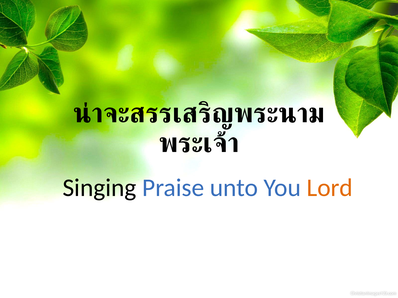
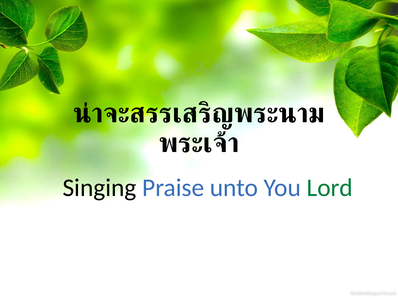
Lord colour: orange -> green (330, 188)
